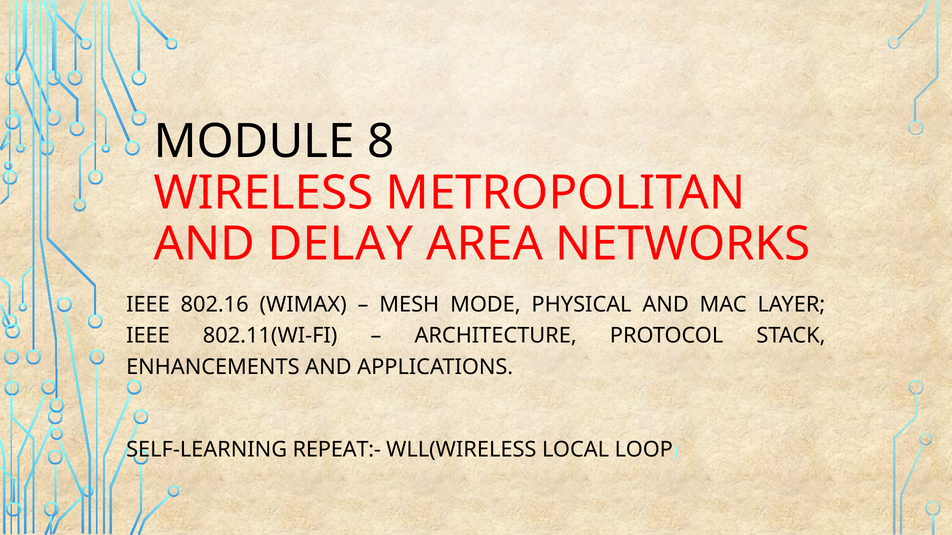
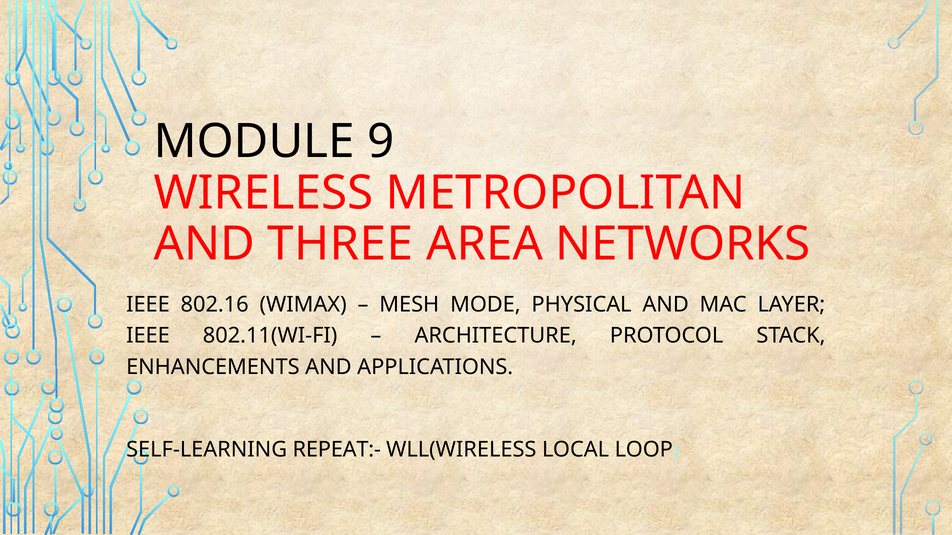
8: 8 -> 9 (381, 142)
DELAY: DELAY -> THREE (340, 244)
